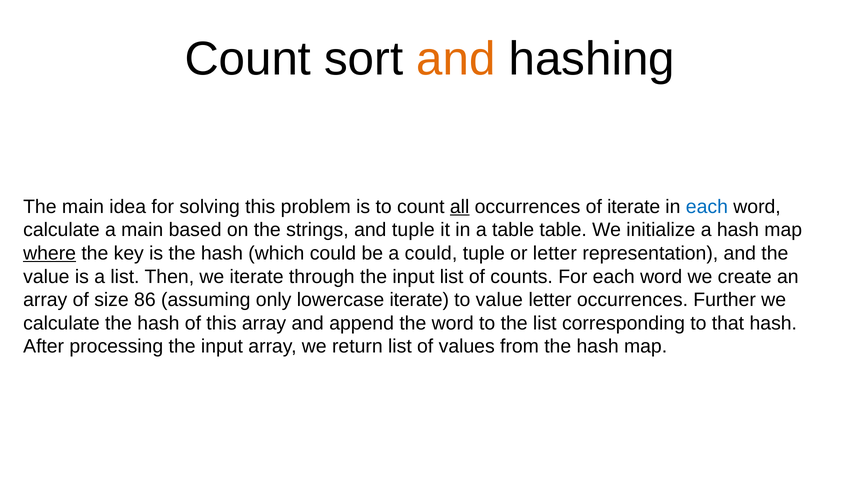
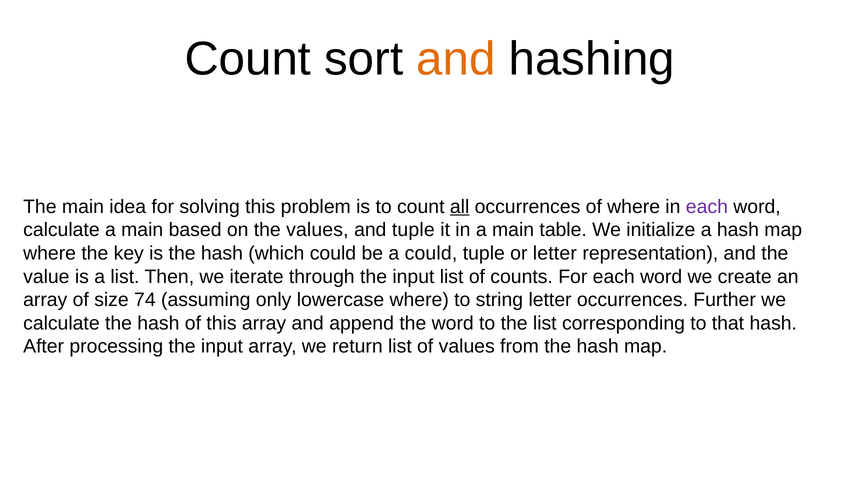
of iterate: iterate -> where (634, 206)
each colour: blue -> purple (707, 206)
the strings: strings -> values (317, 230)
in a table: table -> main (513, 230)
where underline: present -> none (50, 253)
86: 86 -> 74 (145, 300)
lowercase iterate: iterate -> where (419, 300)
to value: value -> string (499, 300)
